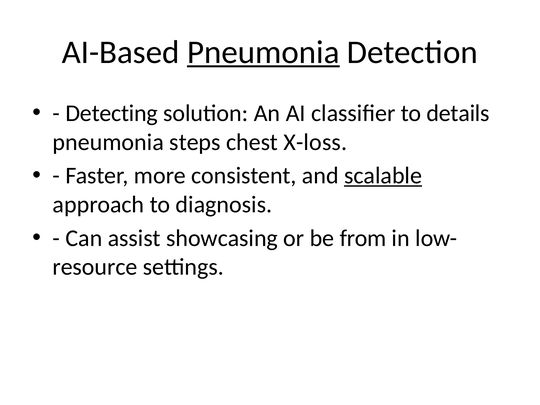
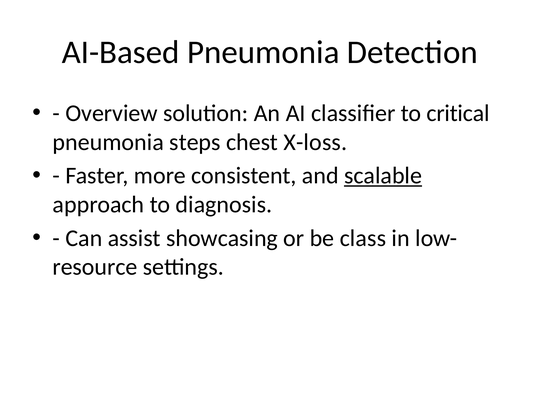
Pneumonia underline: present -> none (263, 52)
Detecting: Detecting -> Overview (112, 113)
details: details -> critical (458, 113)
from: from -> class (363, 238)
